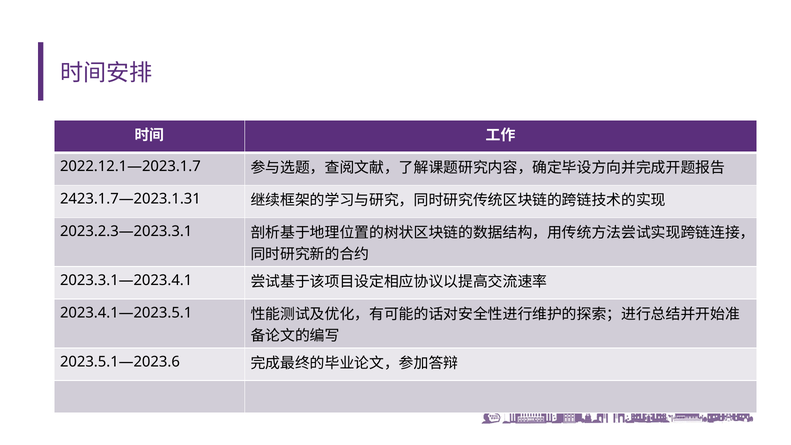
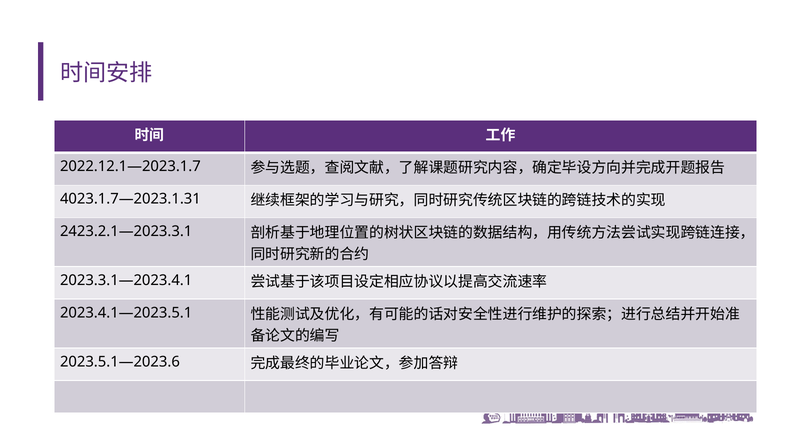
2423.1.7—2023.1.31: 2423.1.7—2023.1.31 -> 4023.1.7—2023.1.31 (130, 199)
2023.2.3—2023.3.1: 2023.2.3—2023.3.1 -> 2423.2.1—2023.3.1 (126, 232)
